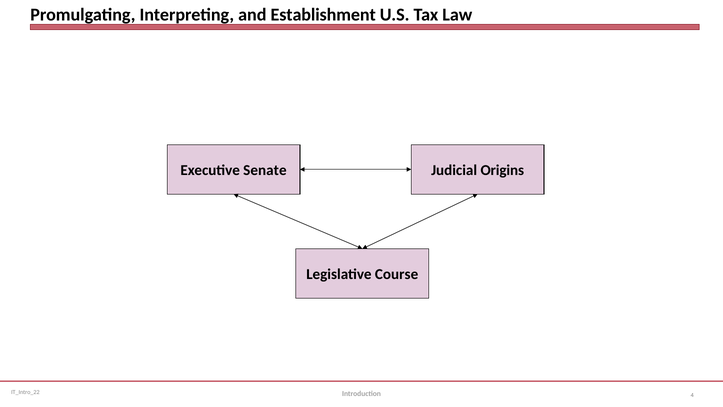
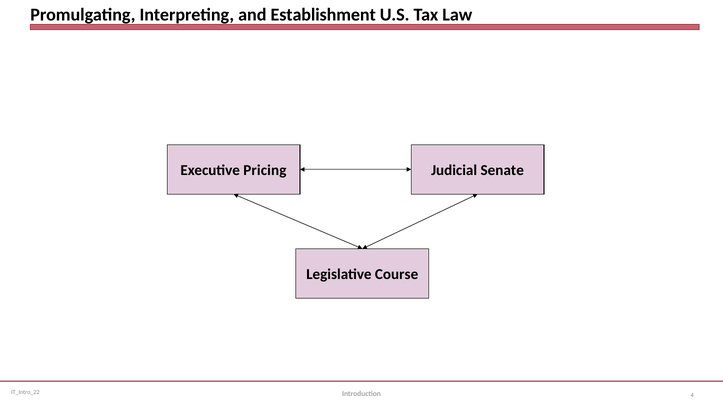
Senate: Senate -> Pricing (265, 170)
Origins: Origins -> Senate (502, 170)
